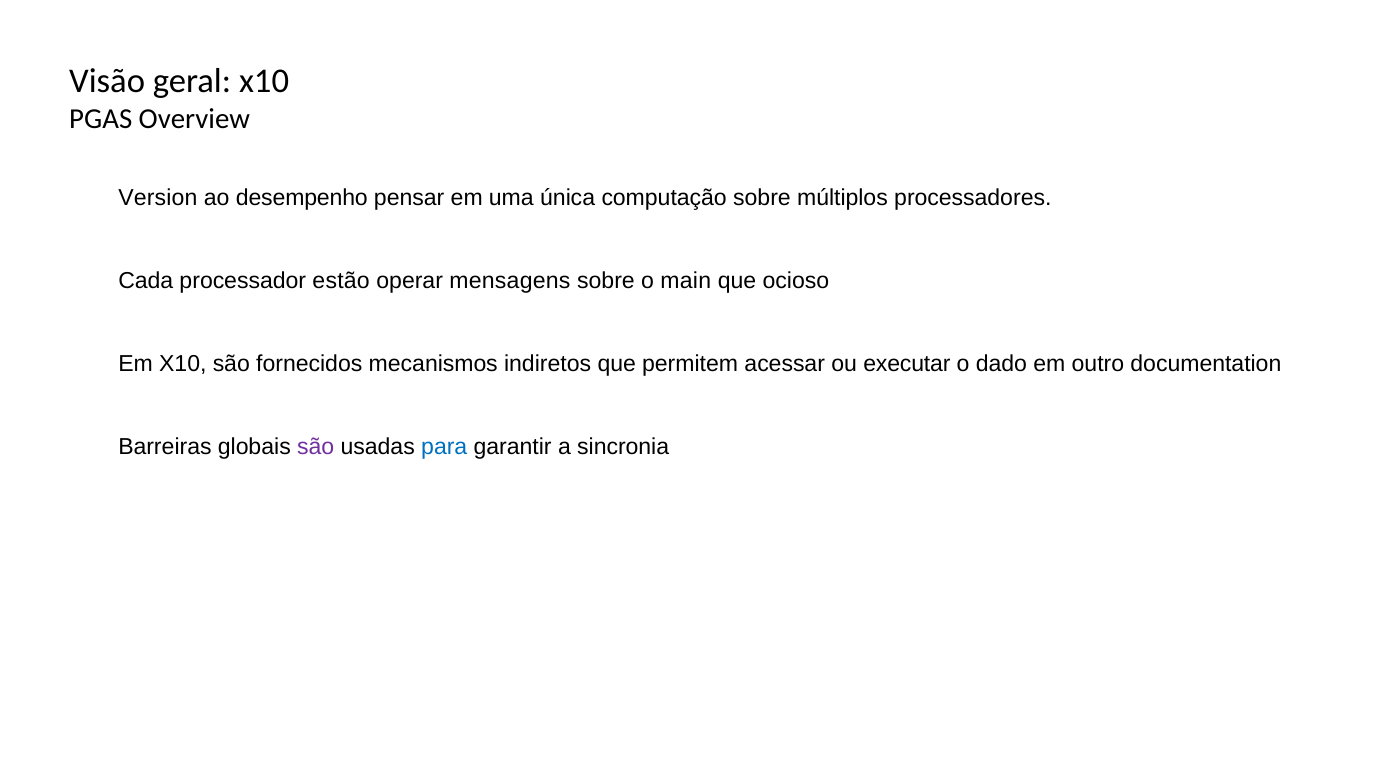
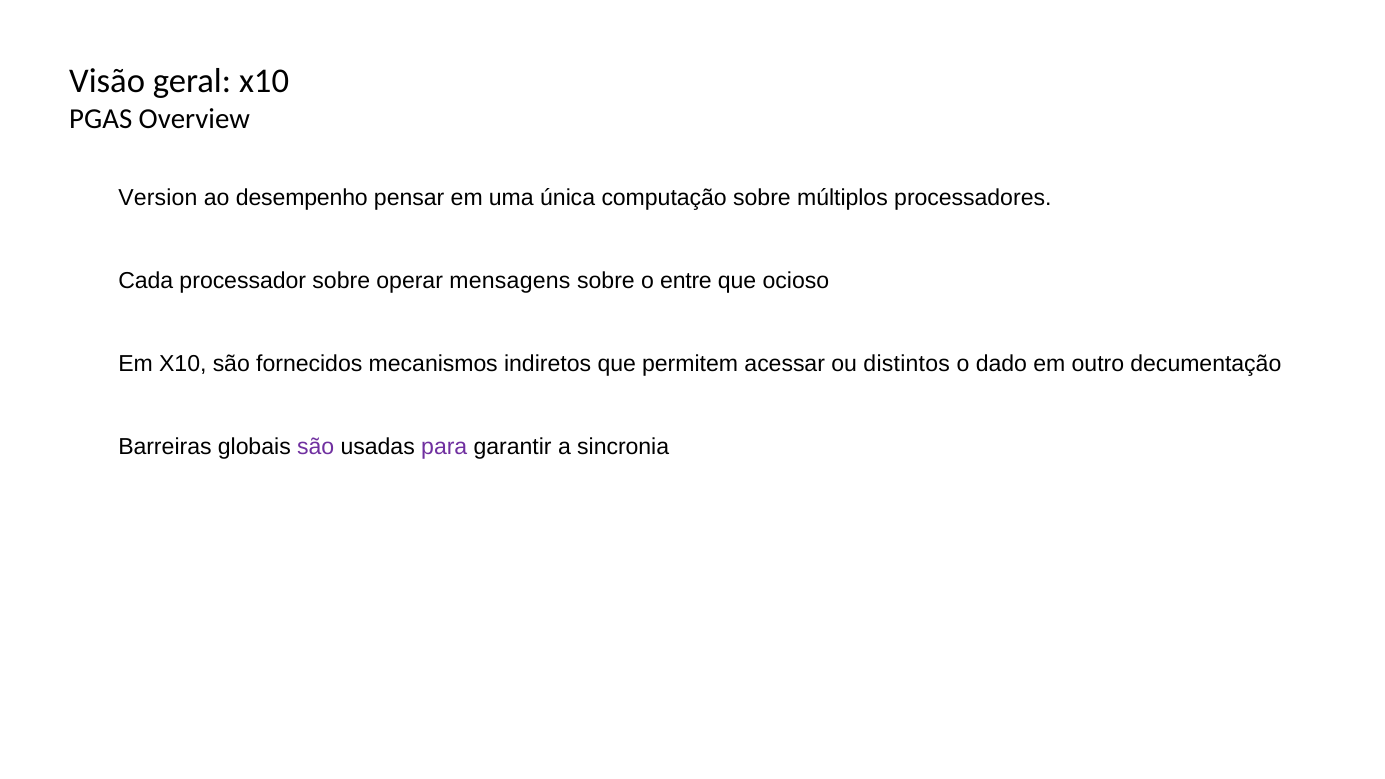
processador estão: estão -> sobre (341, 281)
main: main -> entre (686, 281)
executar: executar -> distintos (907, 364)
documentation: documentation -> decumentação (1206, 364)
para colour: blue -> purple (444, 447)
